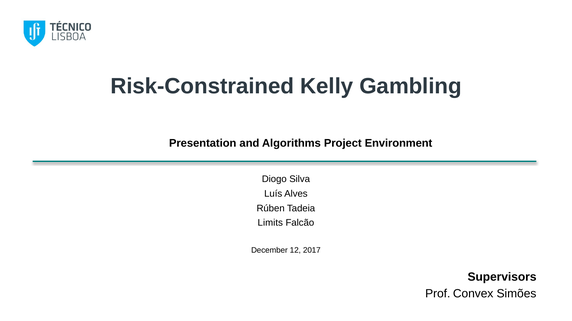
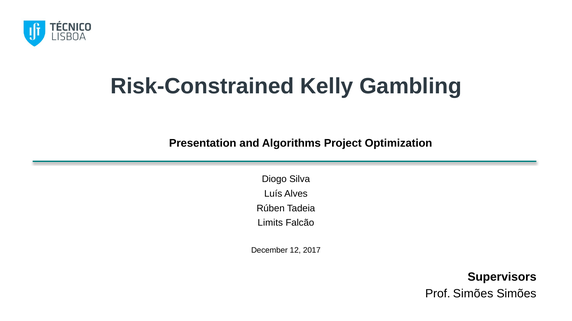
Environment: Environment -> Optimization (398, 143)
Prof Convex: Convex -> Simões (473, 294)
